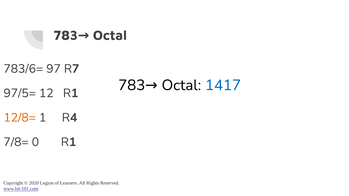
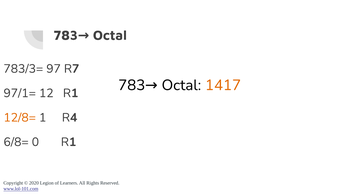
783/6=: 783/6= -> 783/3= (23, 69)
1417 colour: blue -> orange (223, 85)
97/5=: 97/5= -> 97/1= (20, 93)
7/8=: 7/8= -> 6/8= (16, 142)
